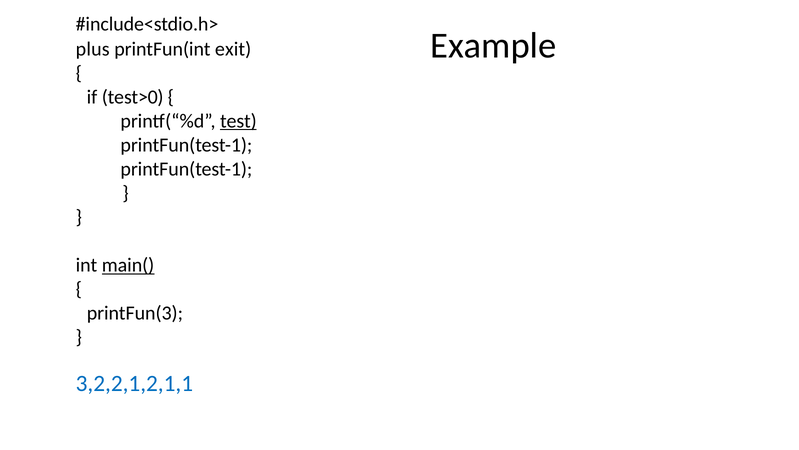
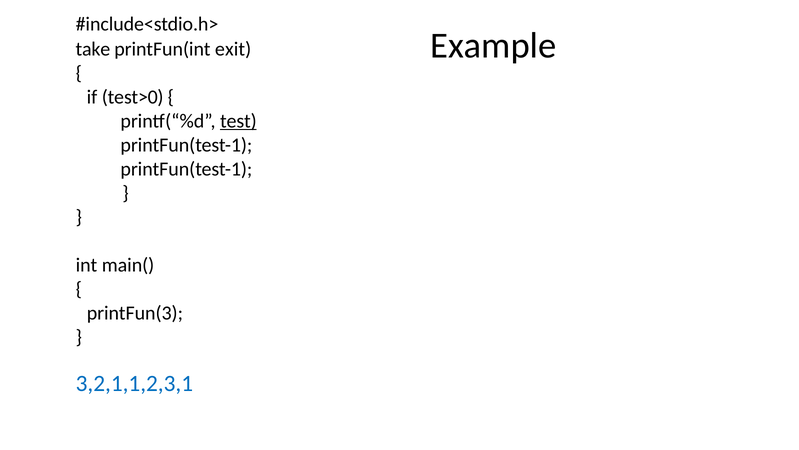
plus: plus -> take (93, 49)
main( underline: present -> none (128, 265)
3,2,2,1,2,1,1: 3,2,2,1,2,1,1 -> 3,2,1,1,2,3,1 (134, 383)
